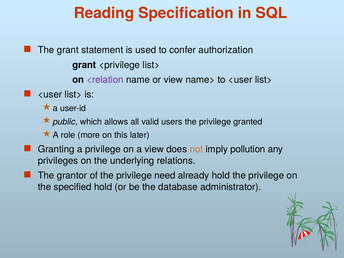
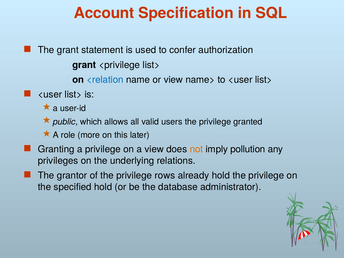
Reading: Reading -> Account (104, 13)
<relation colour: purple -> blue (105, 80)
need: need -> rows (165, 176)
